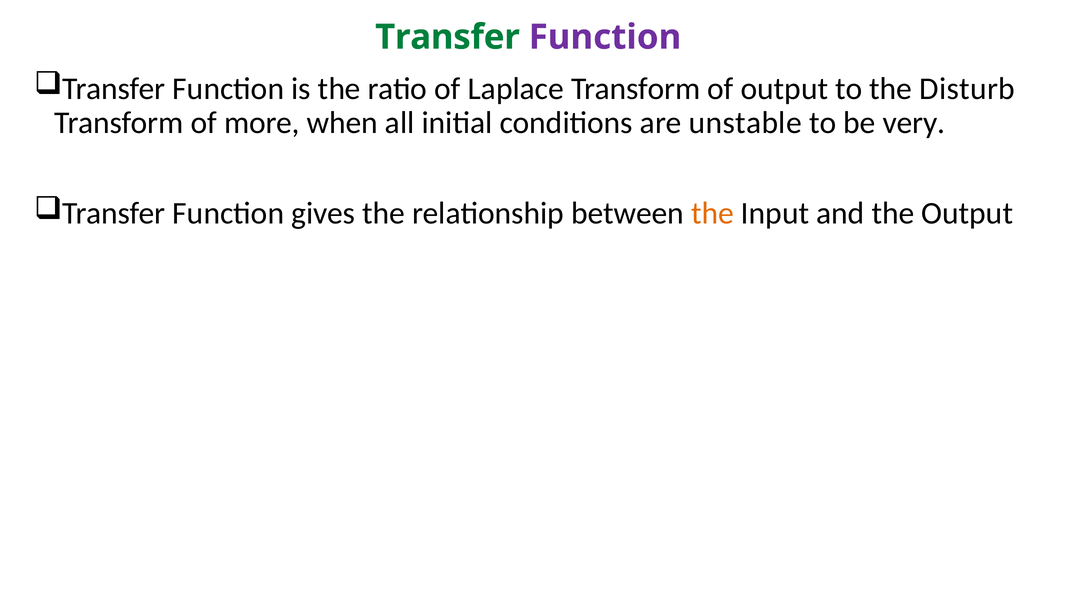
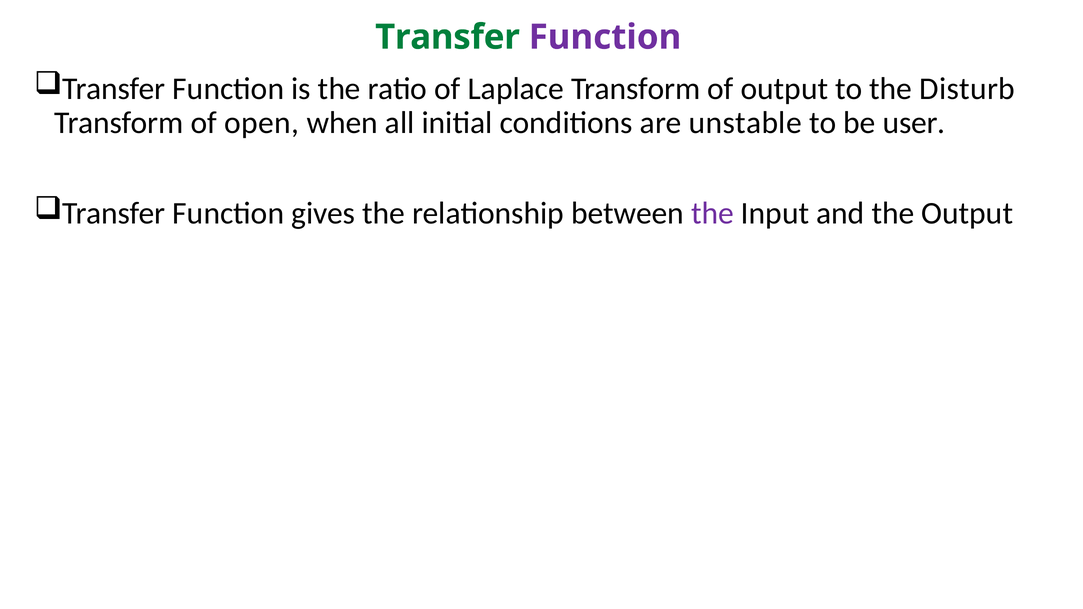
more: more -> open (262, 123)
very: very -> user (914, 123)
the colour: orange -> purple (712, 214)
